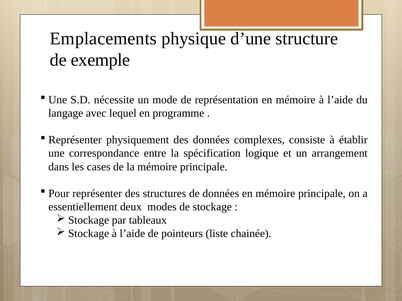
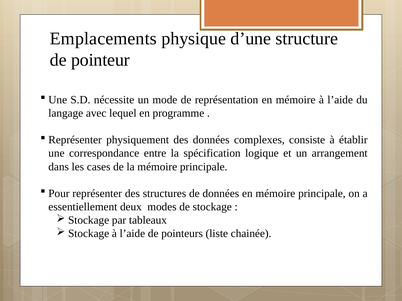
exemple: exemple -> pointeur (101, 60)
